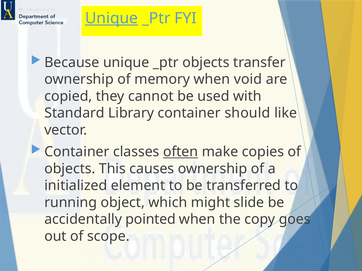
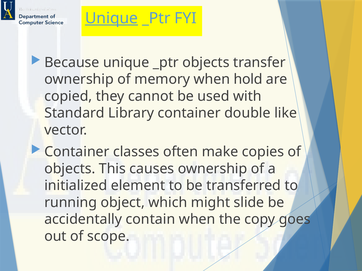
void: void -> hold (248, 79)
should: should -> double (247, 113)
often underline: present -> none (181, 152)
pointed: pointed -> contain (150, 220)
